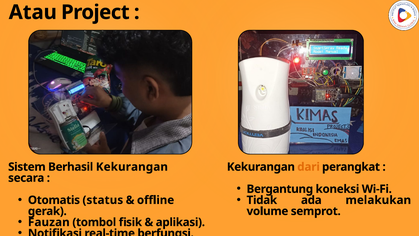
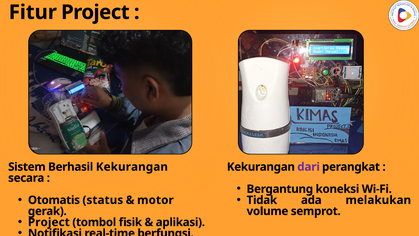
Atau: Atau -> Fitur (33, 12)
dari colour: orange -> purple (309, 167)
offline: offline -> motor (155, 200)
Fauzan: Fauzan -> Project (49, 222)
